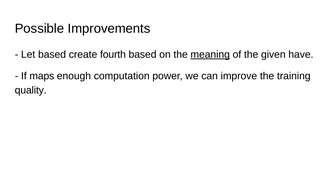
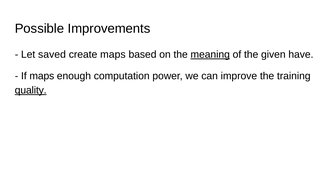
Let based: based -> saved (52, 54)
create fourth: fourth -> maps (113, 54)
quality underline: none -> present (31, 90)
